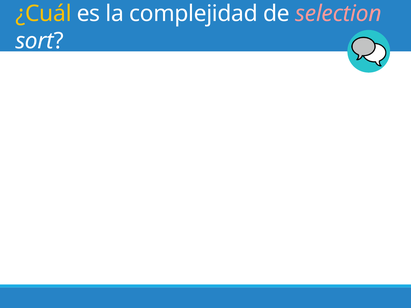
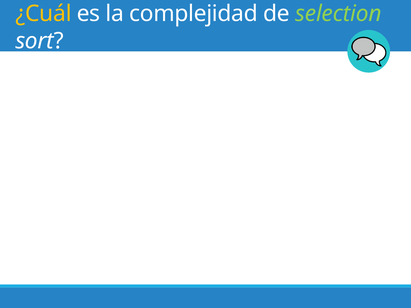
selection colour: pink -> light green (339, 14)
